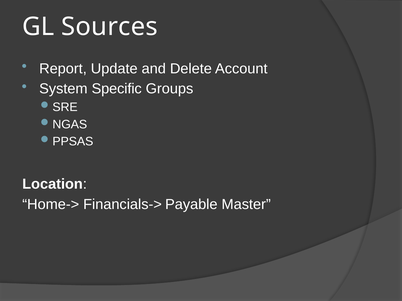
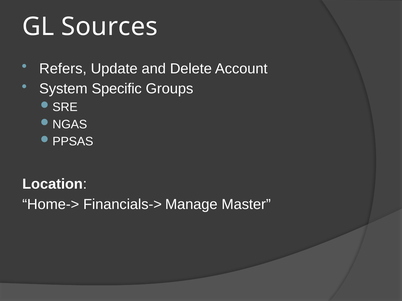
Report: Report -> Refers (63, 69)
Payable: Payable -> Manage (191, 205)
